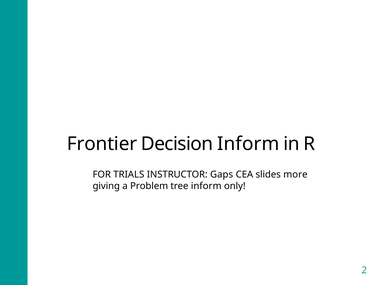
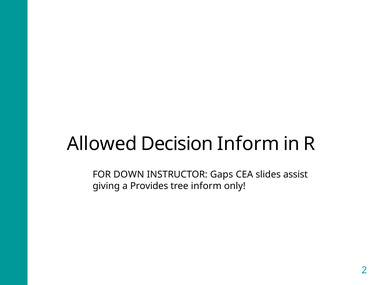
Frontier: Frontier -> Allowed (102, 144)
TRIALS: TRIALS -> DOWN (129, 175)
more: more -> assist (296, 175)
Problem: Problem -> Provides (149, 186)
